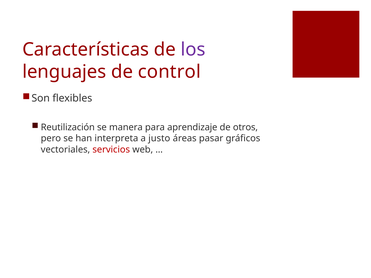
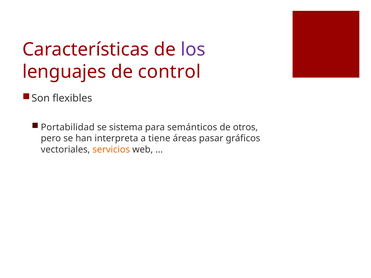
Reutilización: Reutilización -> Portabilidad (68, 127)
manera: manera -> sistema (126, 127)
aprendizaje: aprendizaje -> semánticos (192, 127)
justo: justo -> tiene (159, 139)
servicios colour: red -> orange (111, 150)
